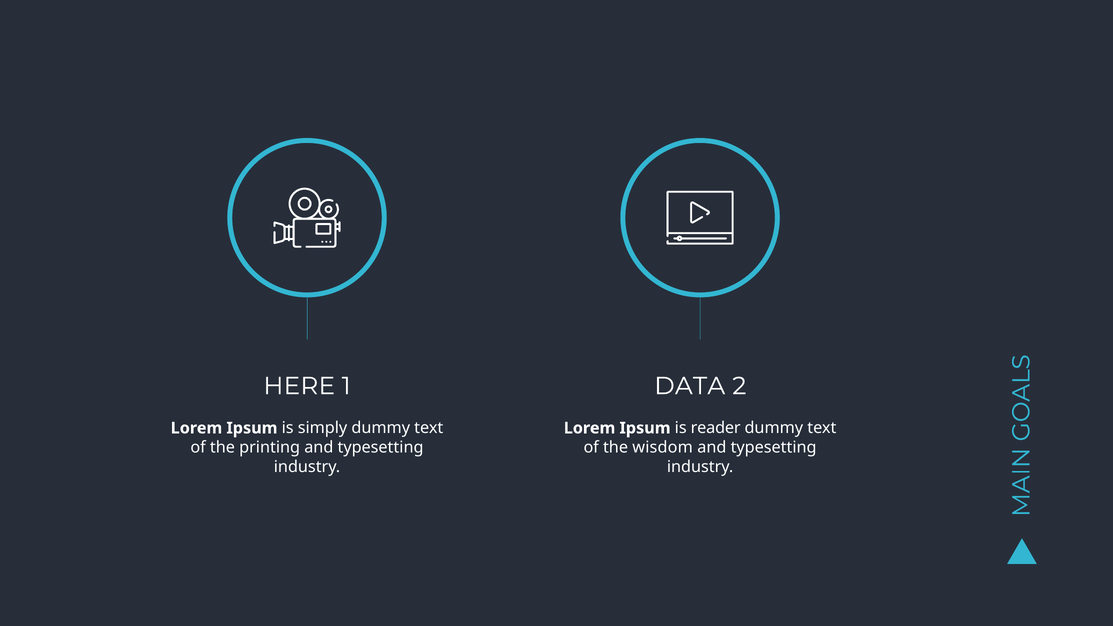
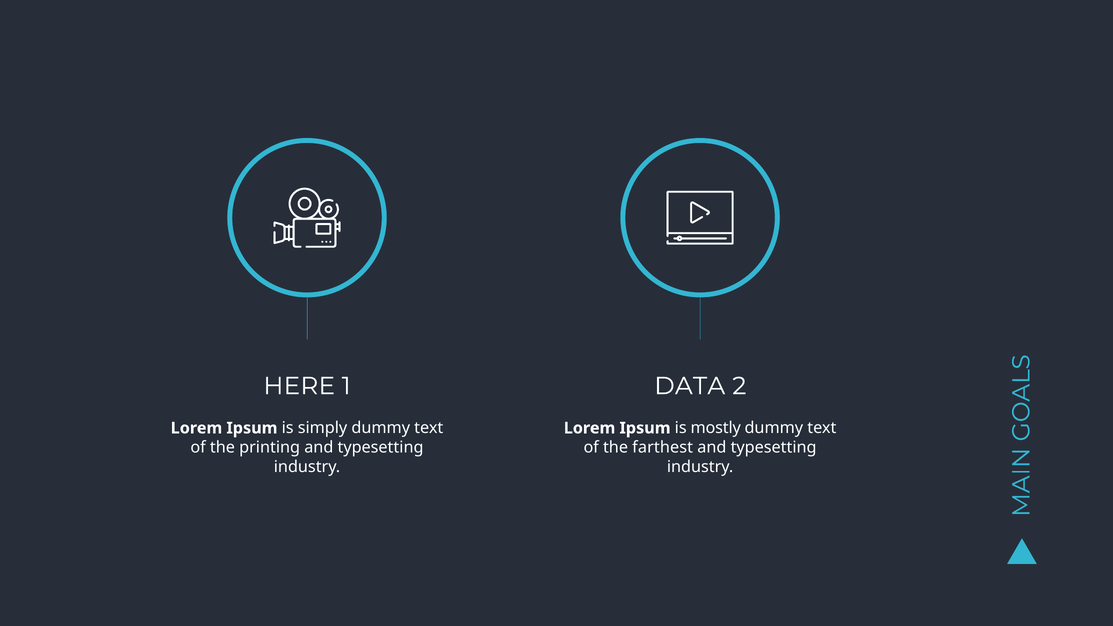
reader: reader -> mostly (716, 428)
wisdom: wisdom -> farthest (663, 448)
